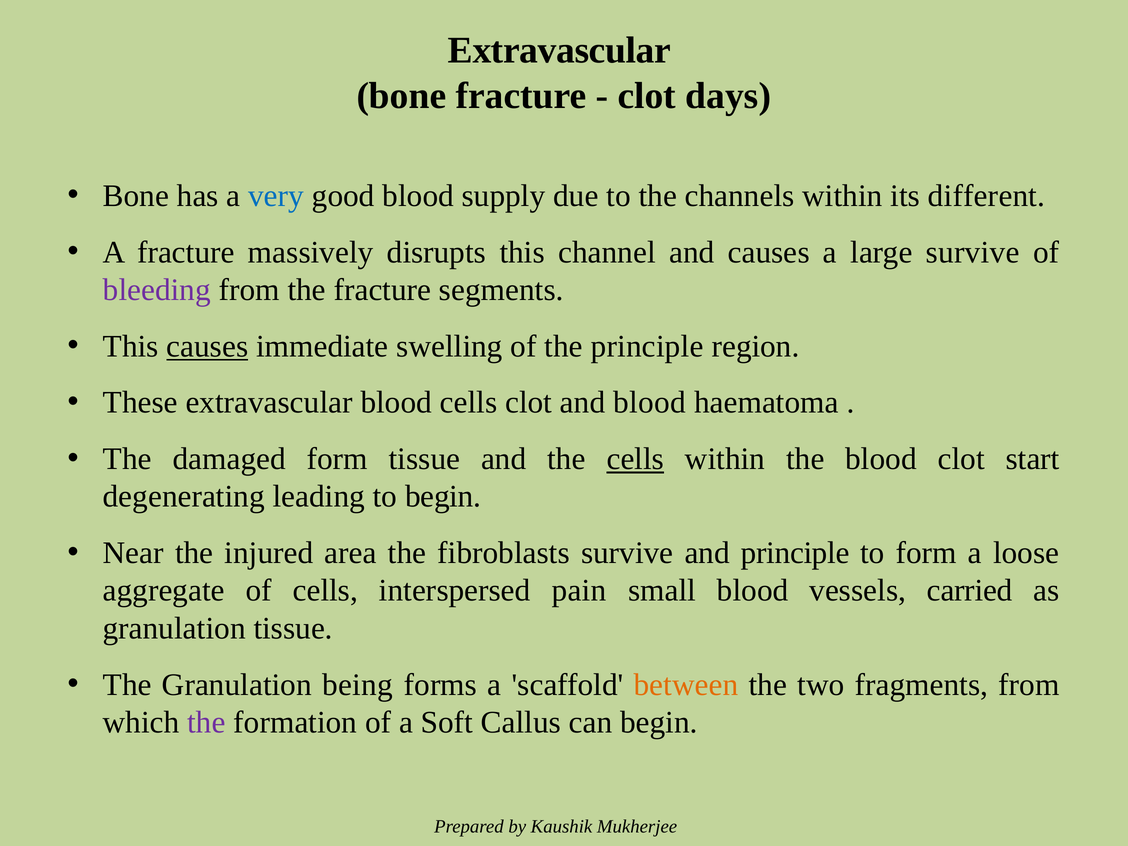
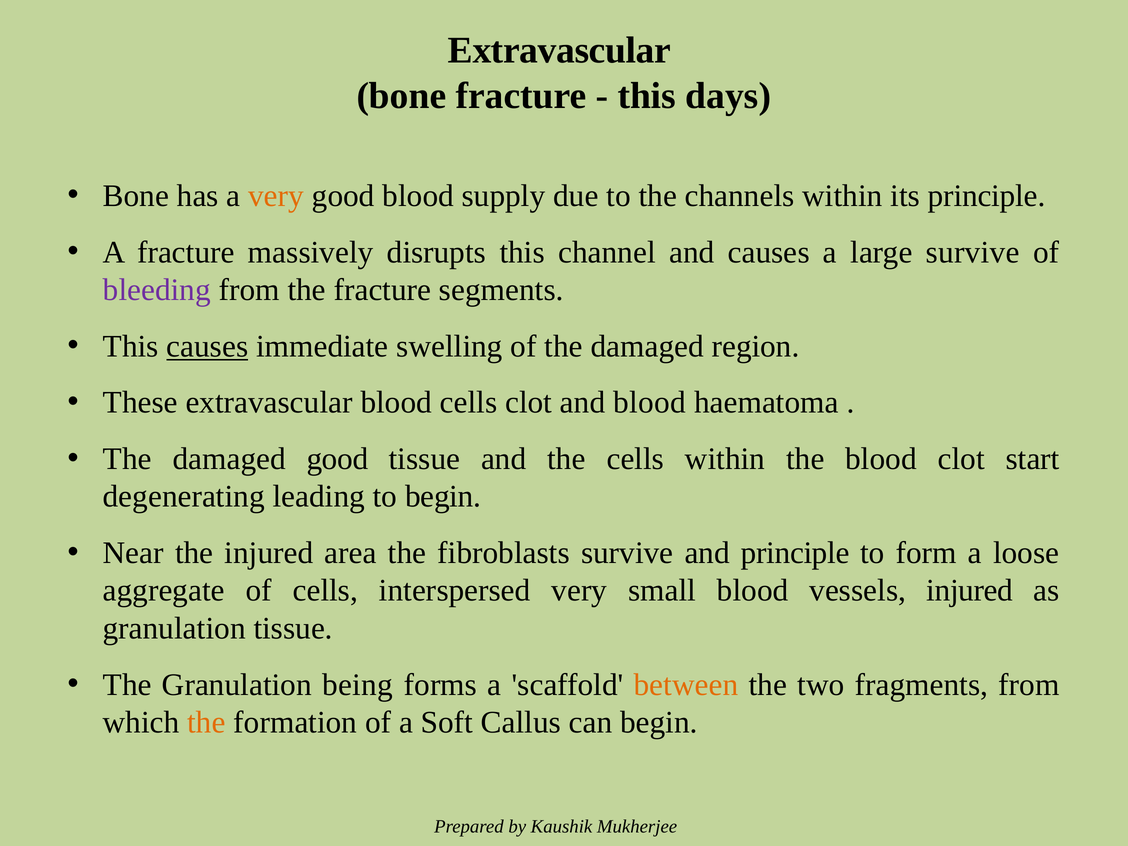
clot: clot -> this (647, 96)
very colour: blue -> orange (276, 196)
its different: different -> principle (987, 196)
of the principle: principle -> damaged (647, 346)
damaged form: form -> good (337, 459)
cells underline: present -> none (635, 459)
interspersed pain: pain -> very (579, 591)
vessels carried: carried -> injured (970, 591)
the colour: purple -> orange (206, 722)
